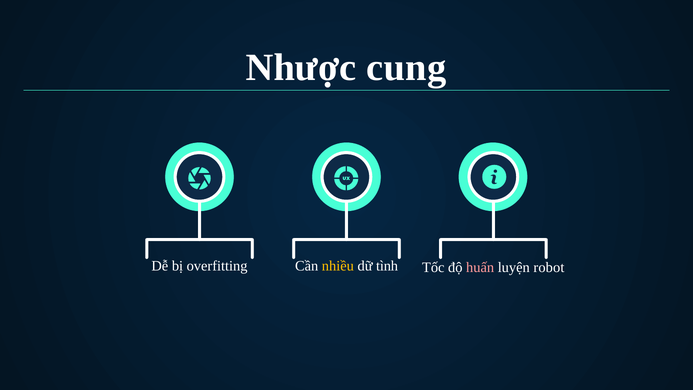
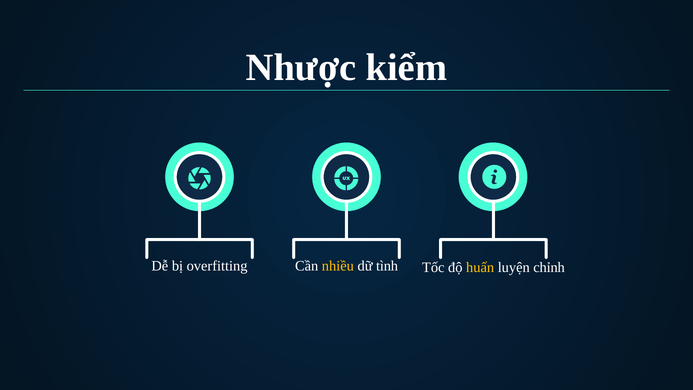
cung: cung -> kiểm (406, 67)
huấn colour: pink -> yellow (480, 267)
robot: robot -> chỉnh (549, 267)
